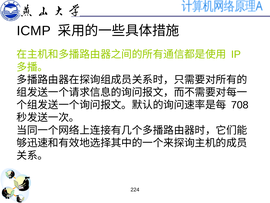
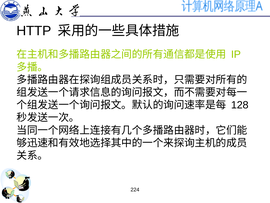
ICMP: ICMP -> HTTP (34, 31)
708: 708 -> 128 (240, 105)
